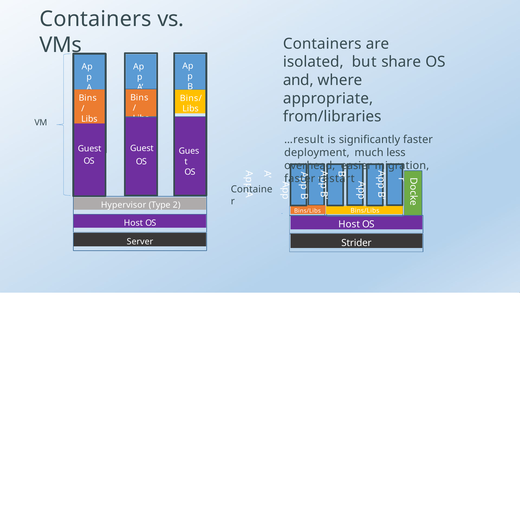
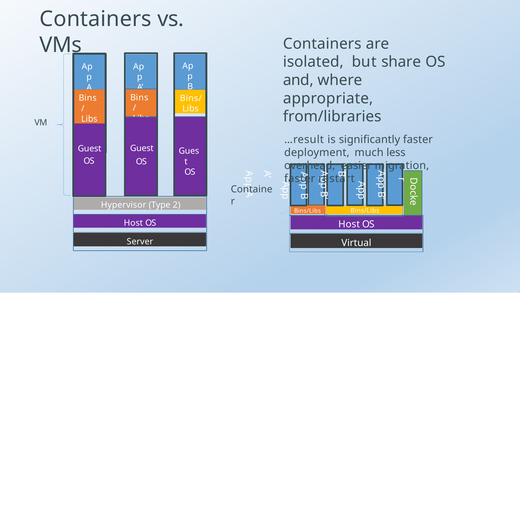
Strider: Strider -> Virtual (356, 243)
